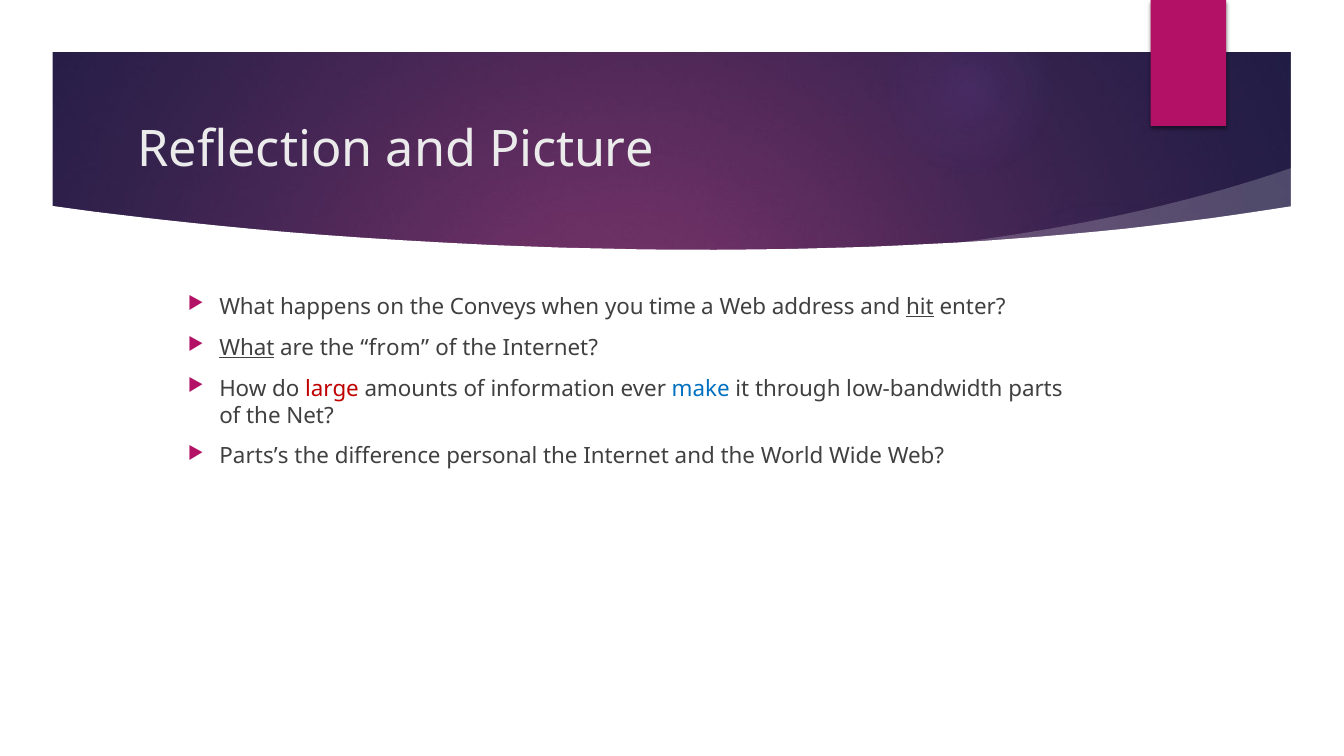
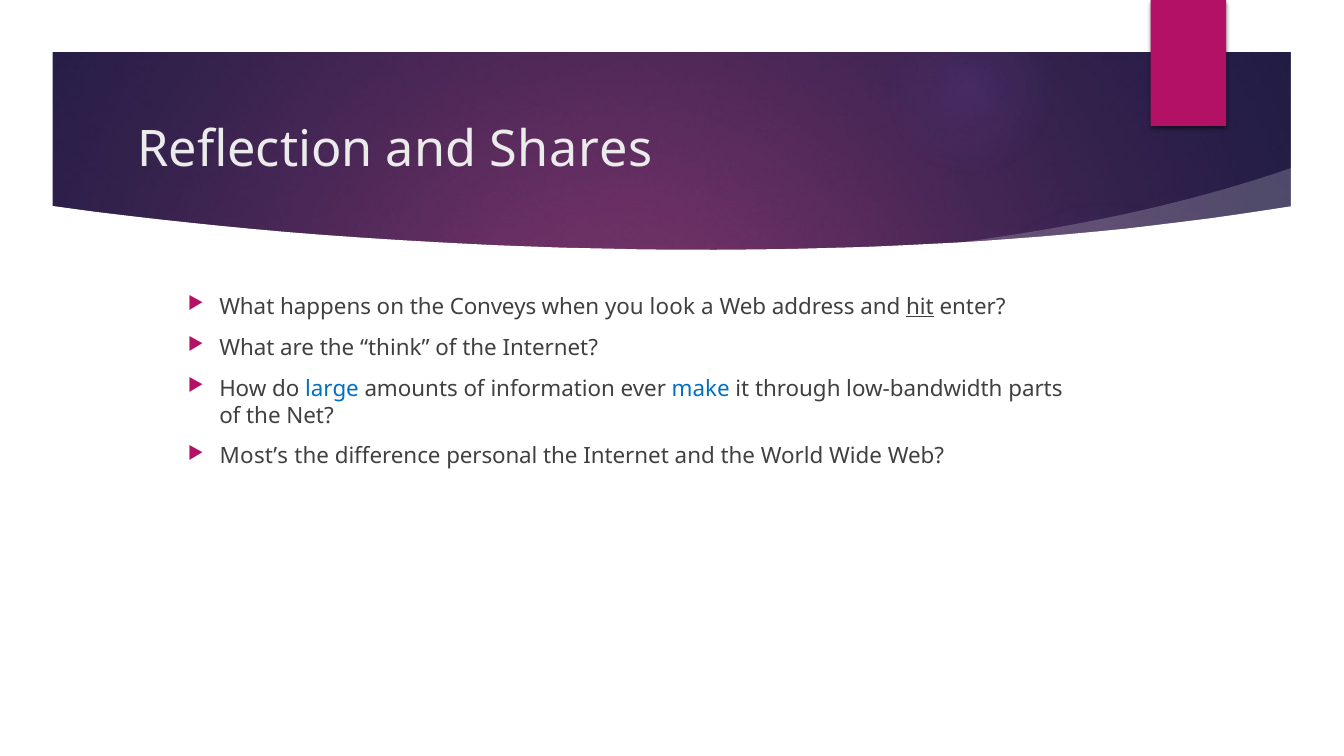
Picture: Picture -> Shares (571, 150)
time: time -> look (672, 307)
What underline: present -> none (247, 348)
from: from -> think (395, 348)
large colour: red -> blue (332, 389)
Parts’s: Parts’s -> Most’s (254, 457)
